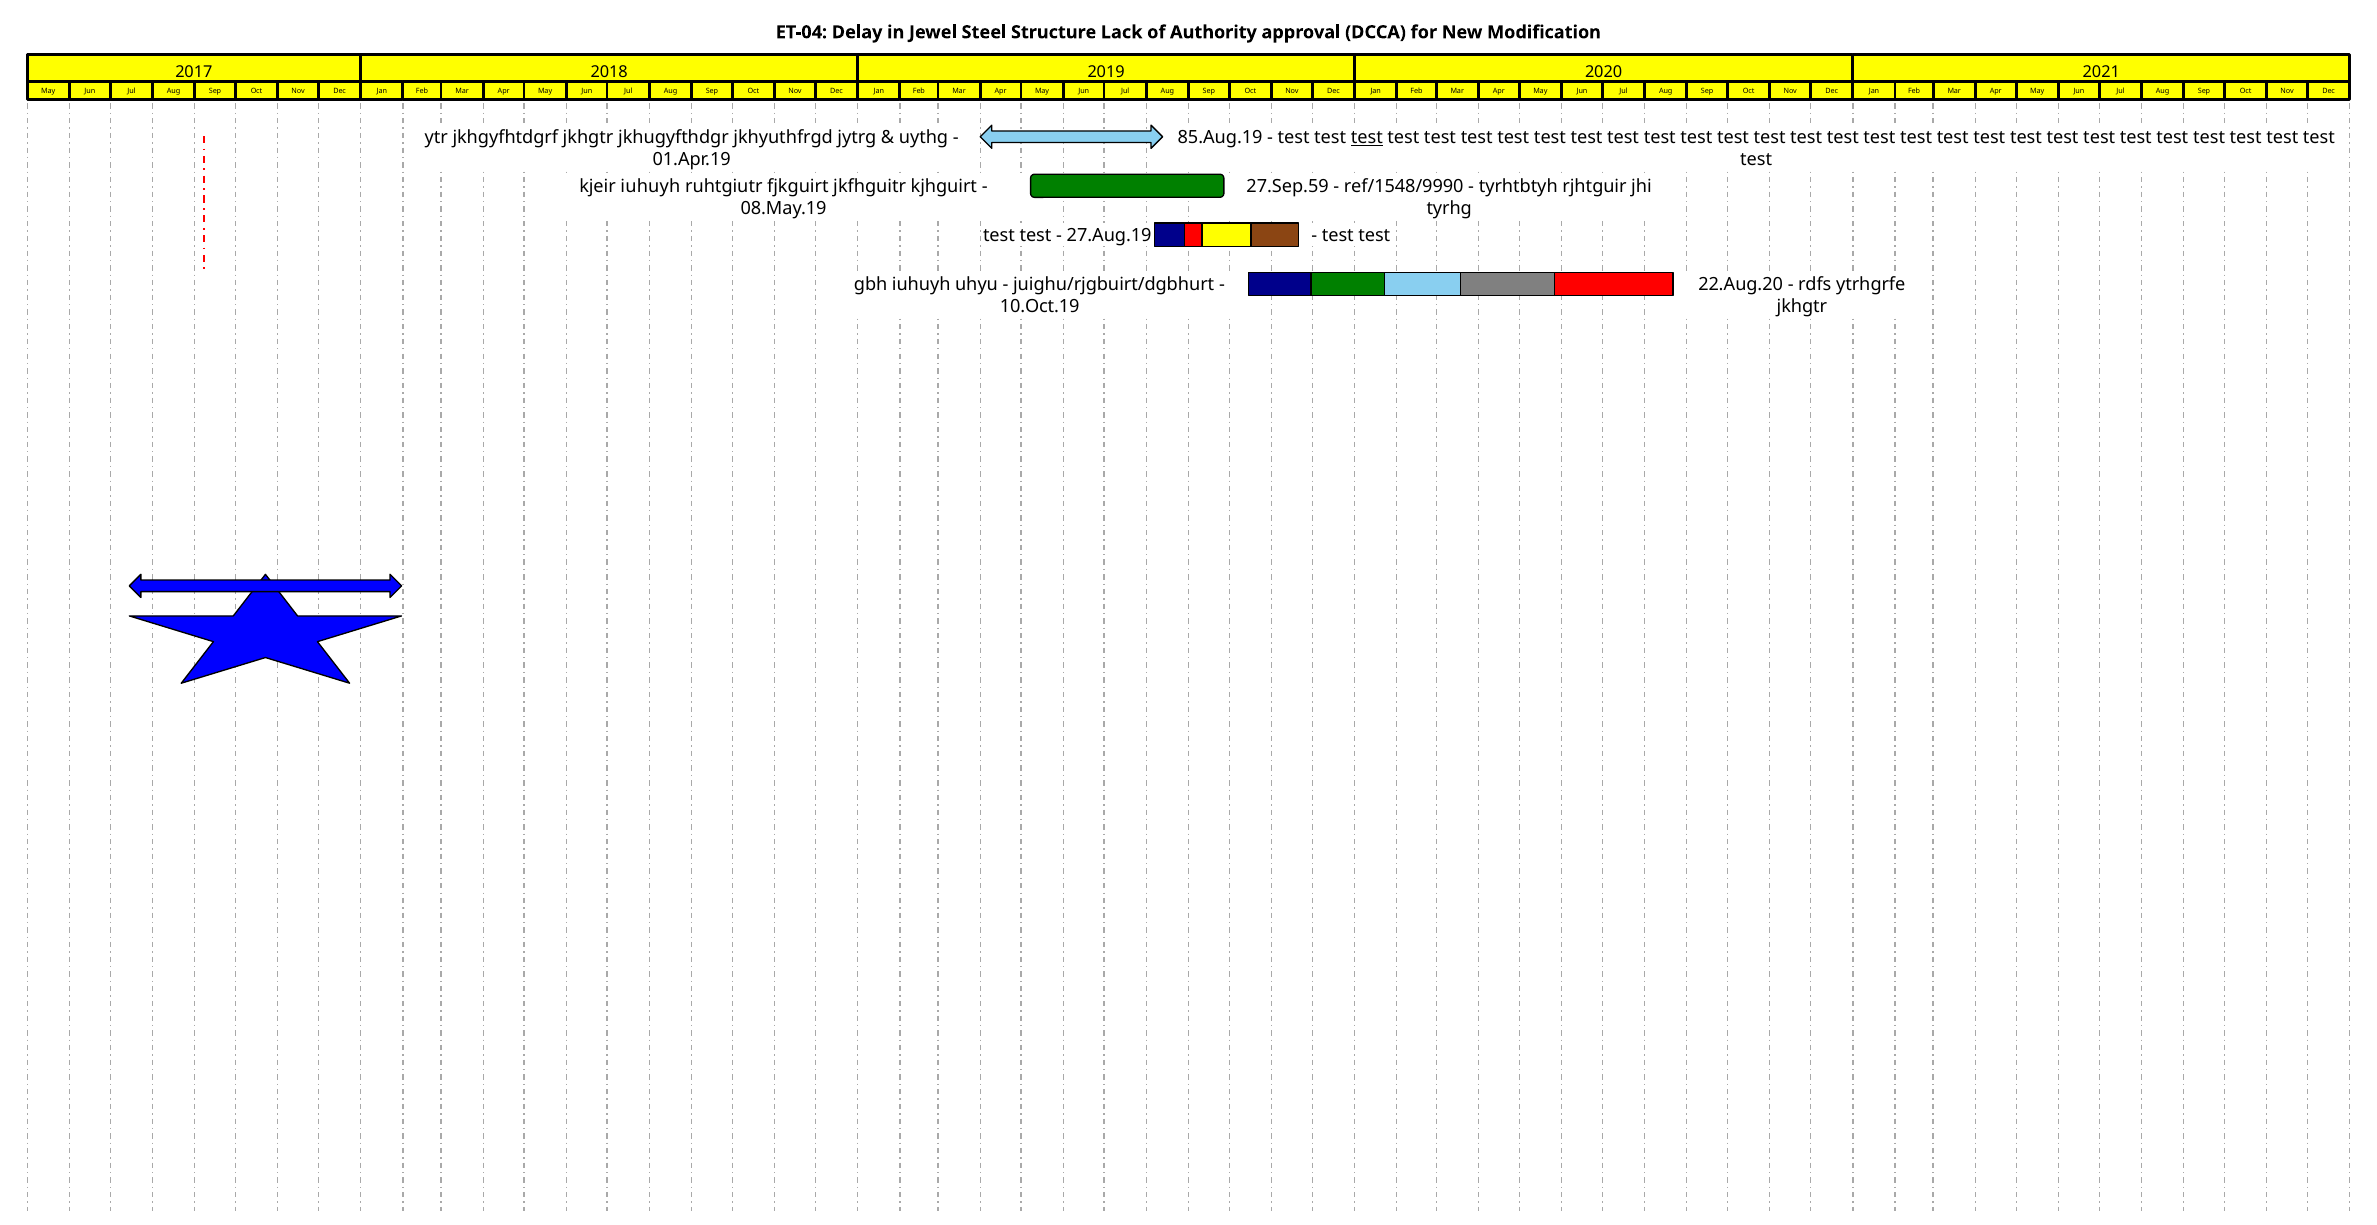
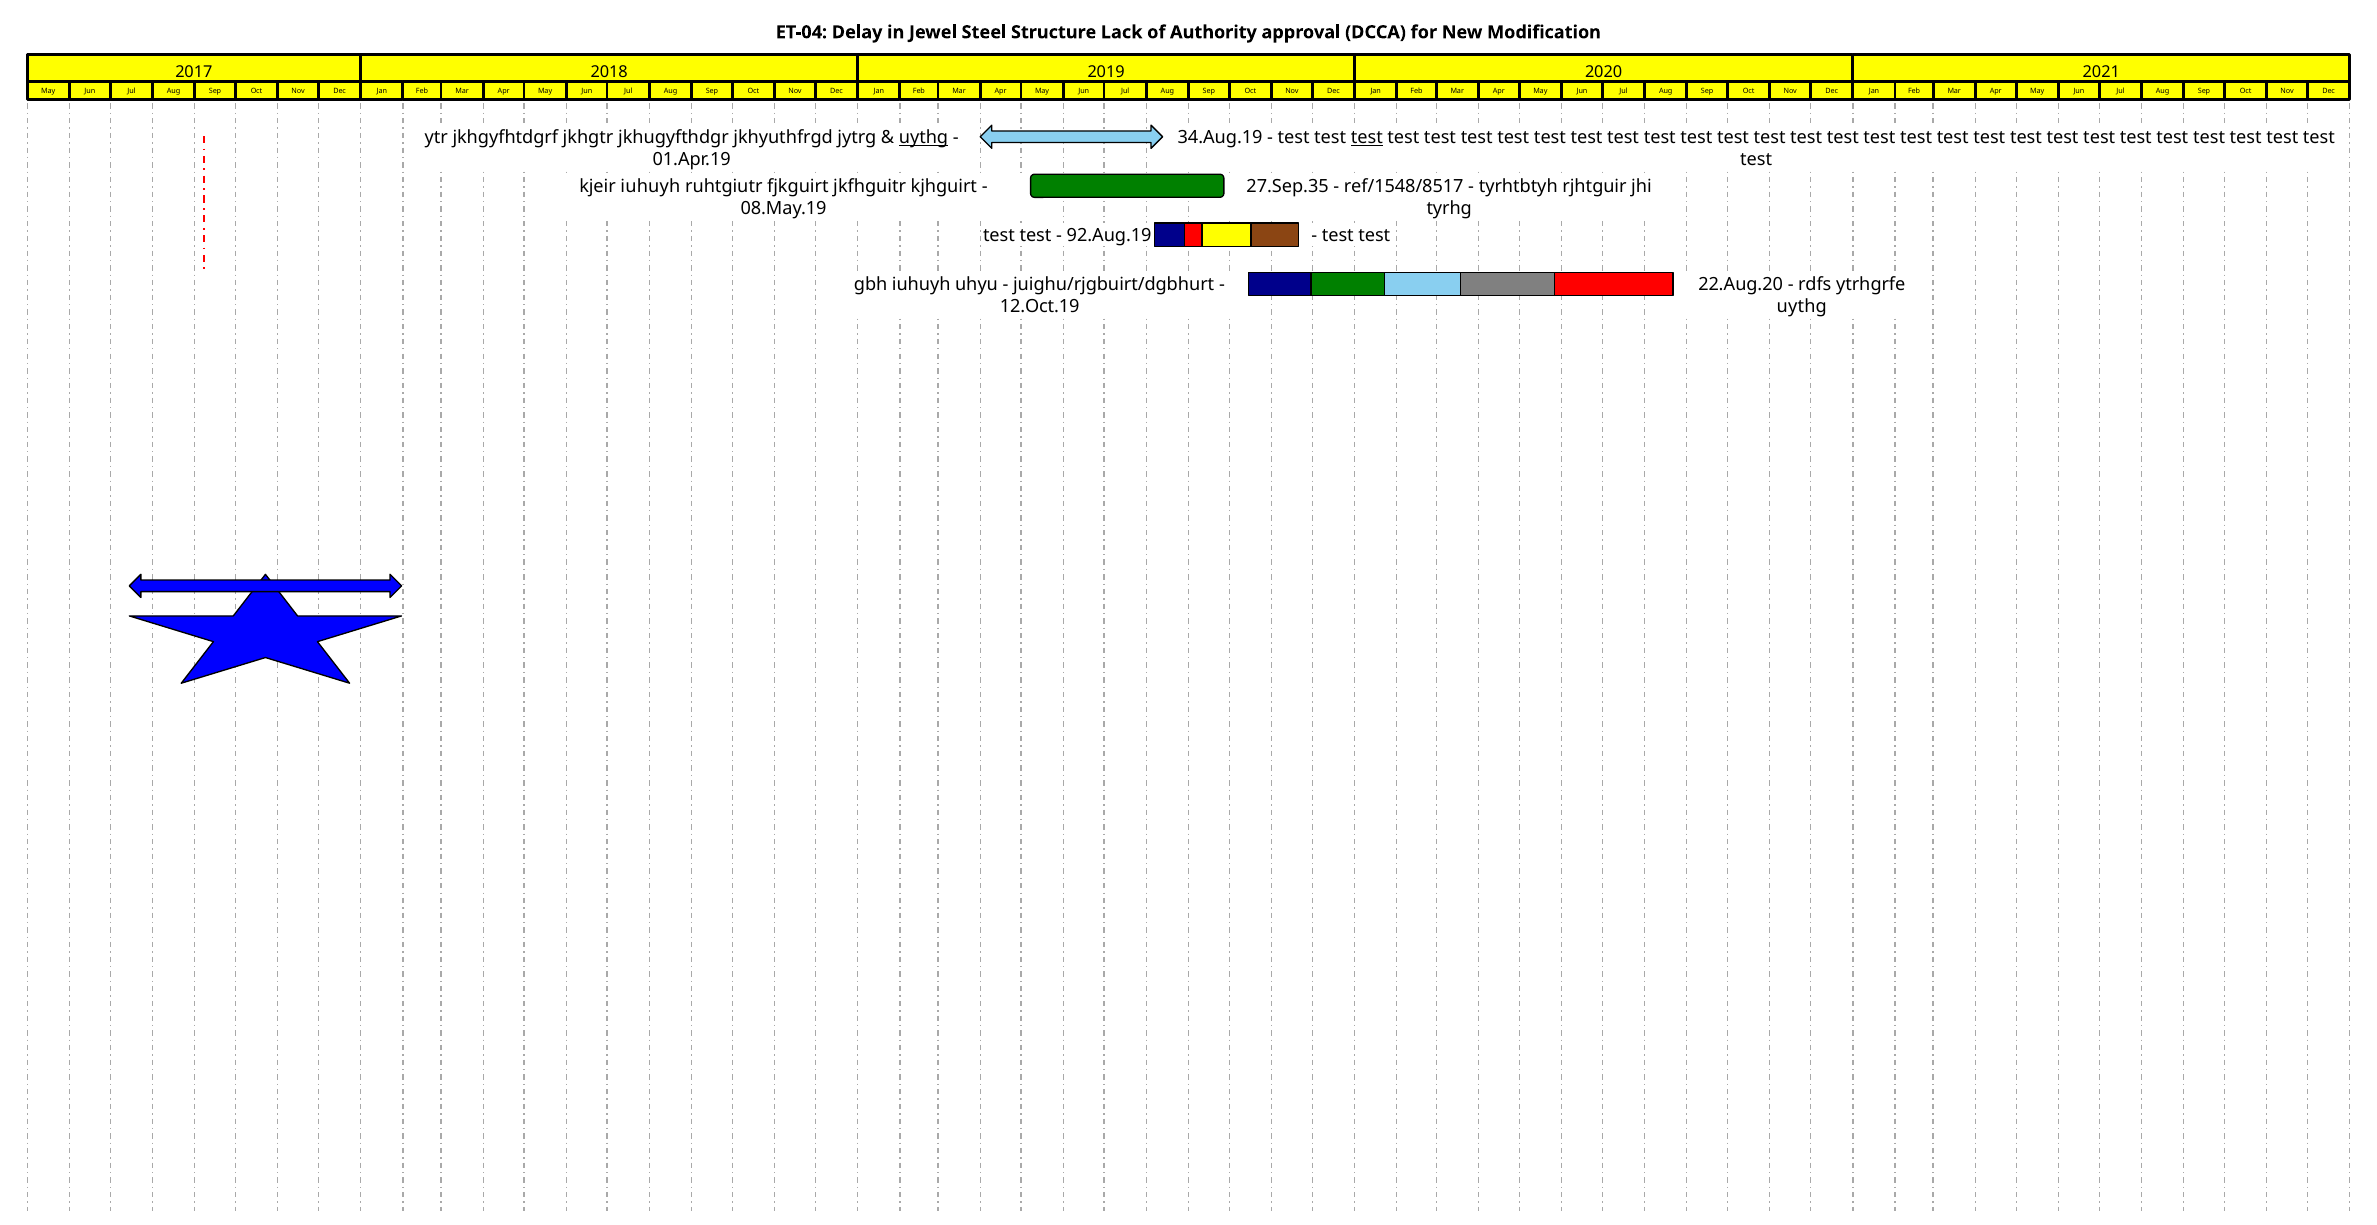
uythg underline: none -> present (923, 137)
85.Aug.19: 85.Aug.19 -> 34.Aug.19 (1220, 137)
27.Sep.59: 27.Sep.59 -> 27.Sep.35 (1288, 186)
ref/1548/9990: ref/1548/9990 -> ref/1548/8517 (1404, 186)
27.Aug.19: 27.Aug.19 -> 92.Aug.19 (1109, 235)
10.Oct.19: 10.Oct.19 -> 12.Oct.19 (1040, 306)
jkhgtr: jkhgtr -> uythg (1802, 306)
